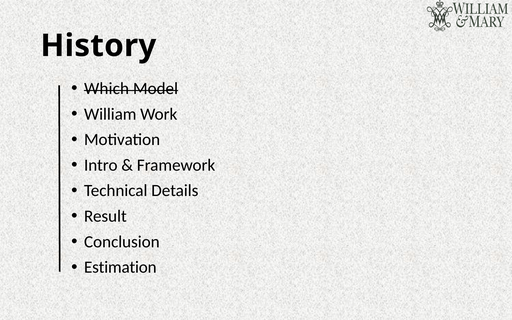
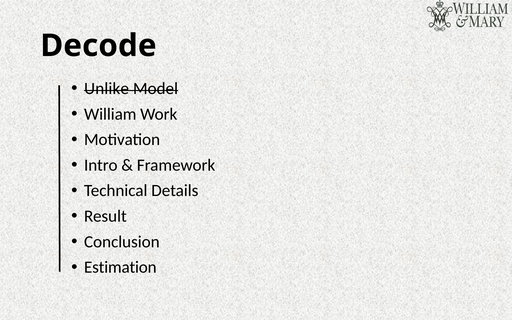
History: History -> Decode (98, 46)
Which: Which -> Unlike (107, 89)
